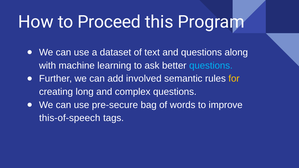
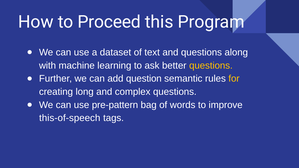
questions colour: light blue -> yellow (211, 66)
involved: involved -> question (144, 79)
pre-secure: pre-secure -> pre-pattern (115, 105)
